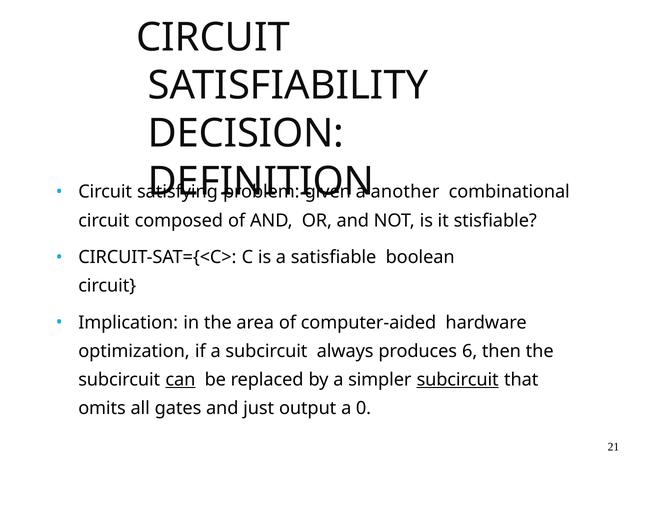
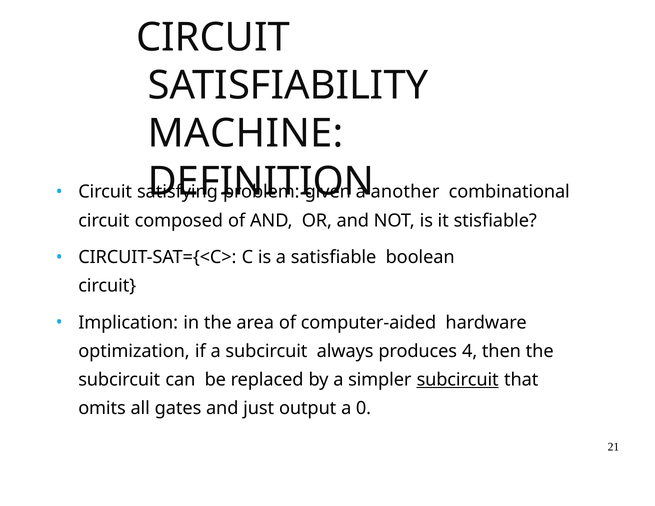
DECISION: DECISION -> MACHINE (246, 134)
6: 6 -> 4 (470, 351)
can underline: present -> none (180, 380)
